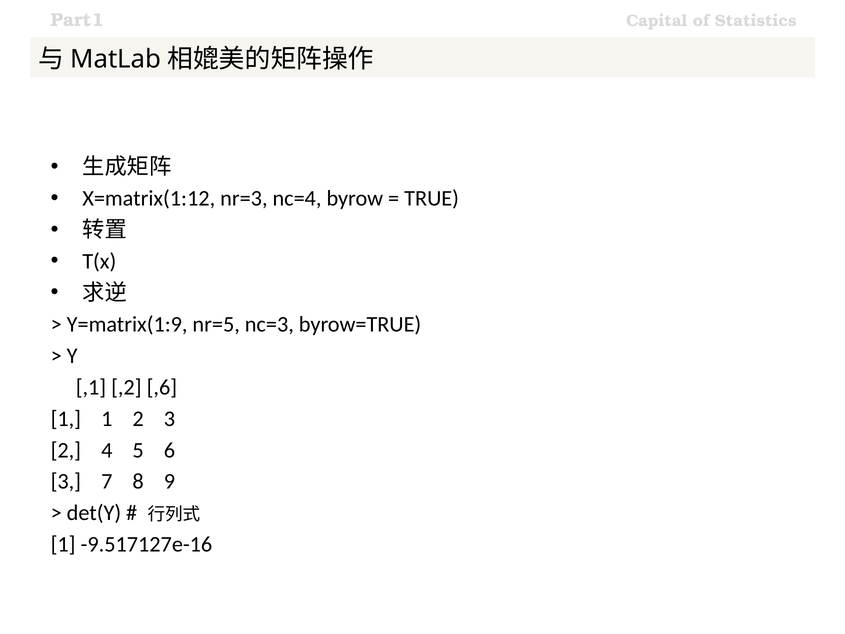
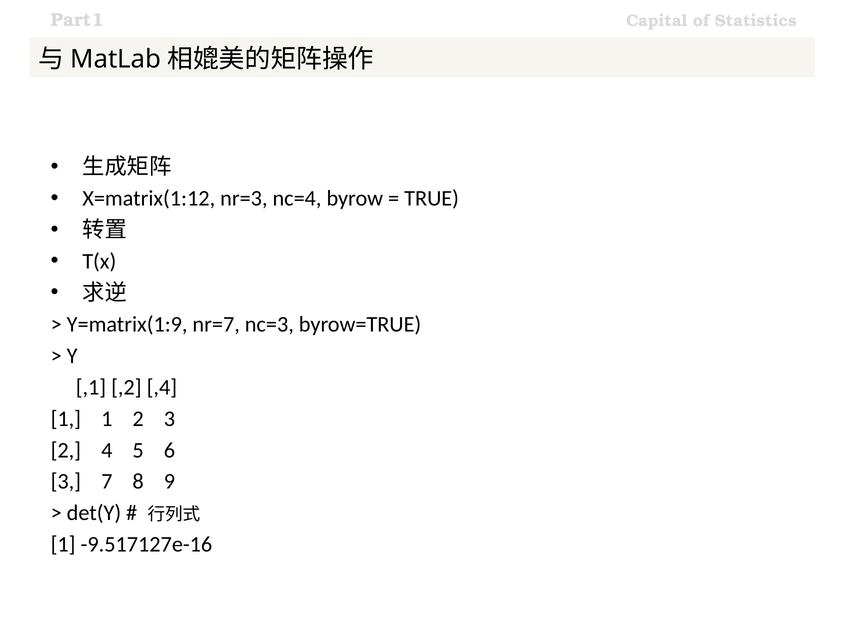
nr=5: nr=5 -> nr=7 (216, 324)
,6: ,6 -> ,4 (162, 387)
